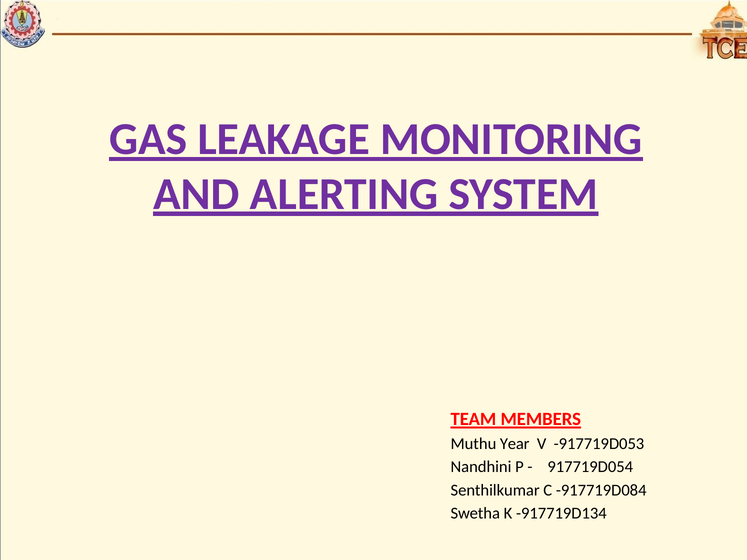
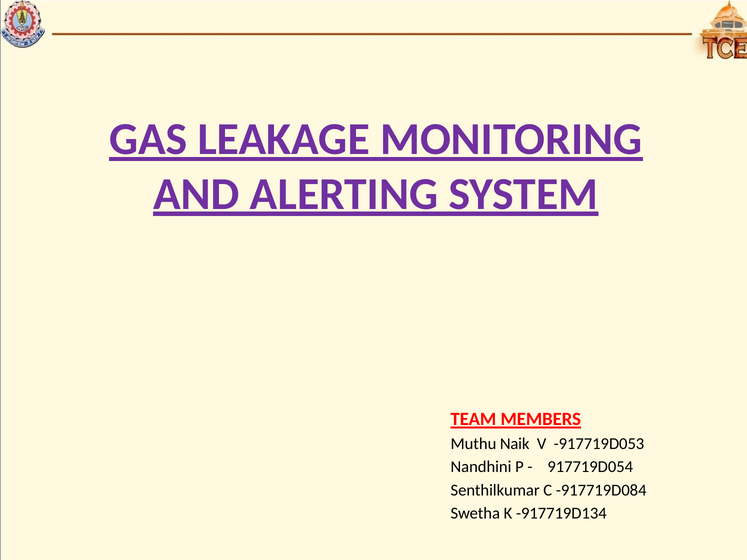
Year: Year -> Naik (515, 444)
